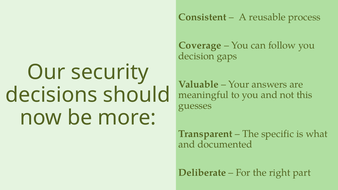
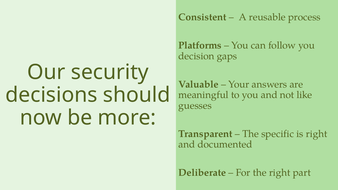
Coverage: Coverage -> Platforms (200, 45)
this: this -> like (304, 95)
is what: what -> right (317, 134)
